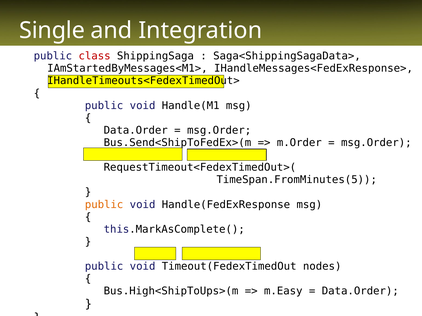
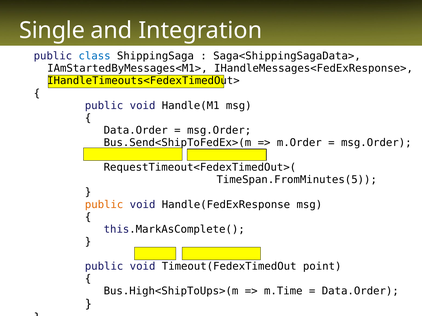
class colour: red -> blue (95, 56)
nodes: nodes -> point (322, 267)
m.Easy: m.Easy -> m.Time (283, 292)
